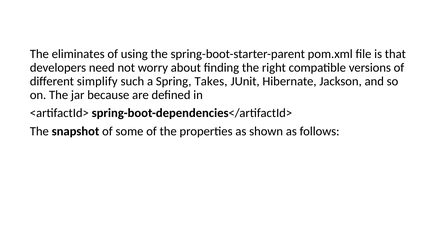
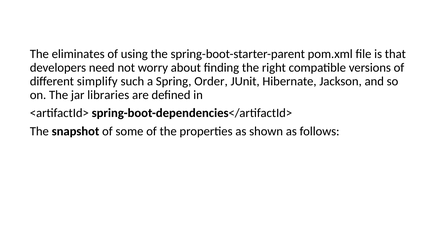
Takes: Takes -> Order (211, 81)
because: because -> libraries (108, 95)
